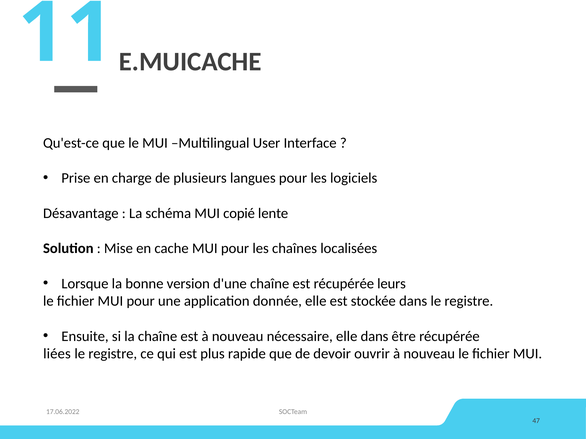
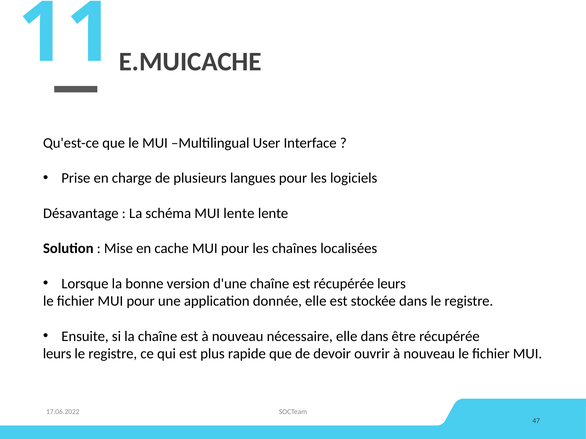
MUI copié: copié -> lente (239, 214)
liées: liées -> leurs (57, 354)
